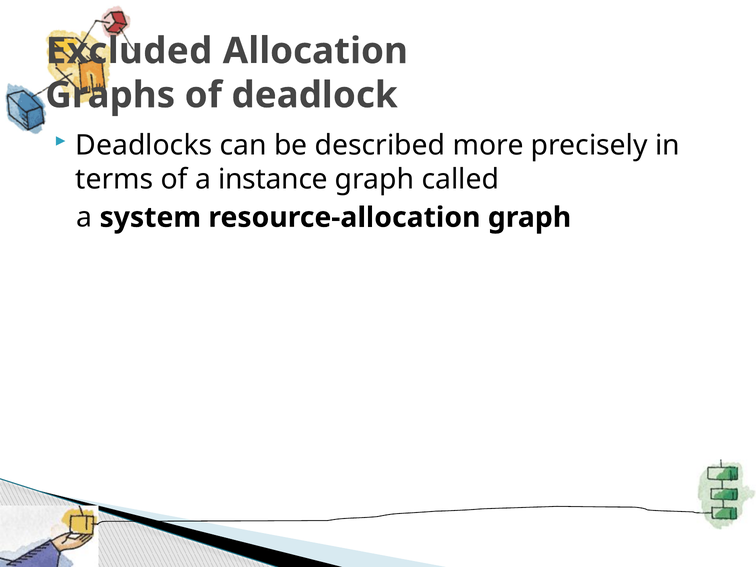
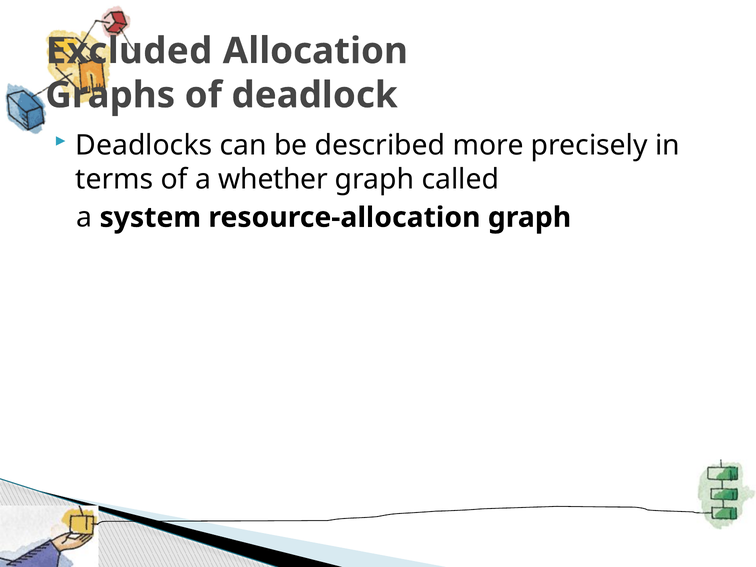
instance: instance -> whether (273, 179)
